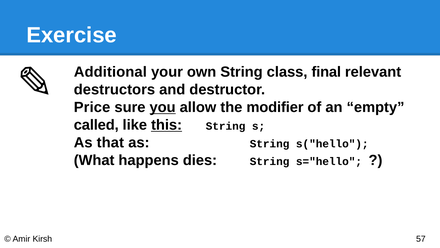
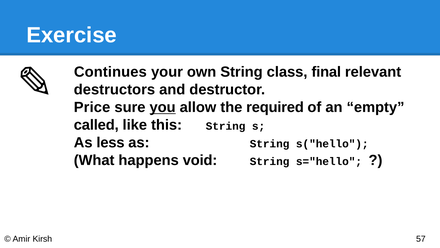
Additional: Additional -> Continues (110, 72)
modifier: modifier -> required (275, 107)
this underline: present -> none (167, 125)
that: that -> less (110, 142)
dies: dies -> void (200, 160)
